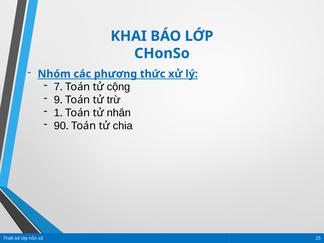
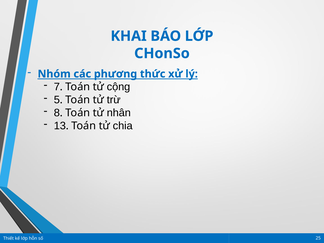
9: 9 -> 5 (57, 100)
1: 1 -> 8 (57, 113)
90: 90 -> 13 (60, 126)
